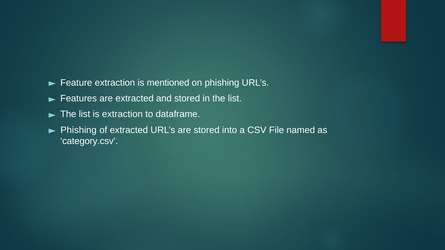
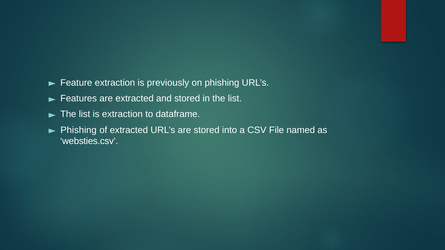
mentioned: mentioned -> previously (168, 83)
category.csv: category.csv -> websties.csv (89, 141)
